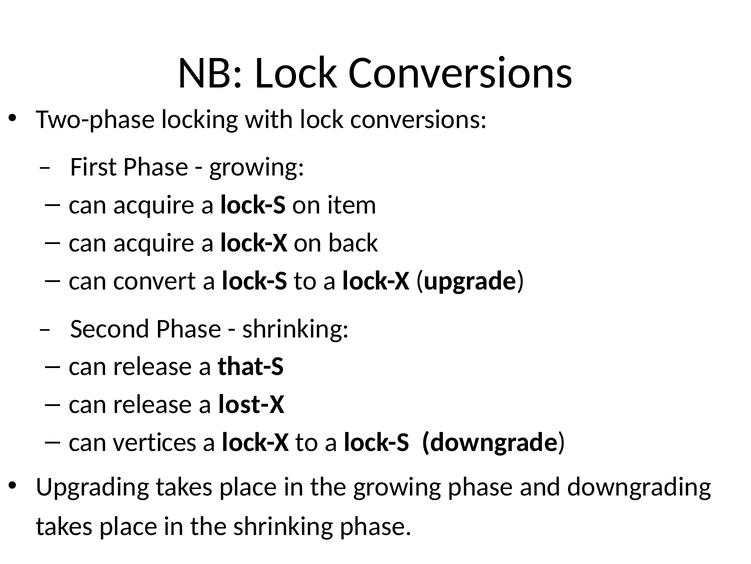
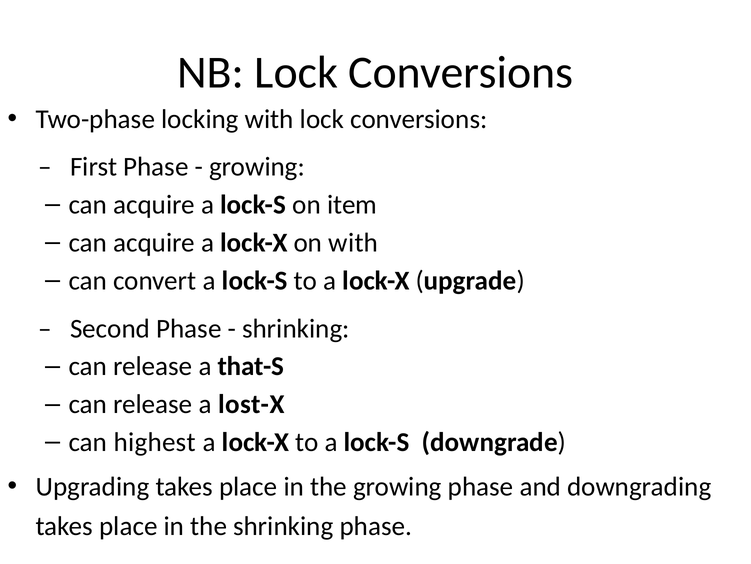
on back: back -> with (353, 242)
vertices: vertices -> highest (155, 442)
